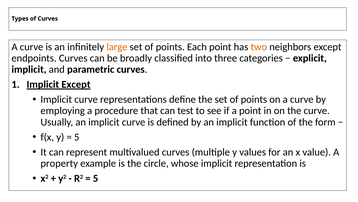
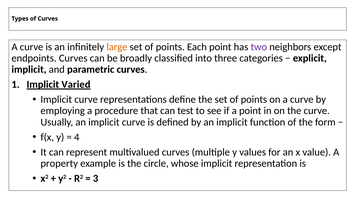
two colour: orange -> purple (259, 47)
Implicit Except: Except -> Varied (76, 84)
5: 5 -> 4 (77, 137)
5: 5 -> 3 (96, 178)
